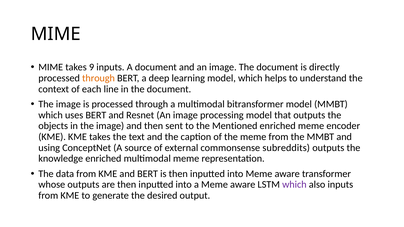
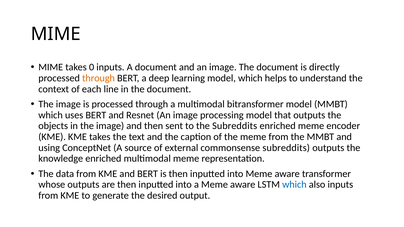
9: 9 -> 0 (92, 67)
the Mentioned: Mentioned -> Subreddits (235, 126)
which colour: purple -> blue (294, 185)
